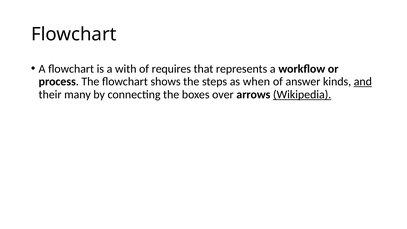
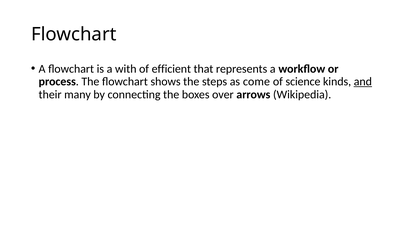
requires: requires -> efficient (171, 69)
when: when -> come (256, 82)
answer: answer -> science (303, 82)
Wikipedia underline: present -> none (302, 94)
